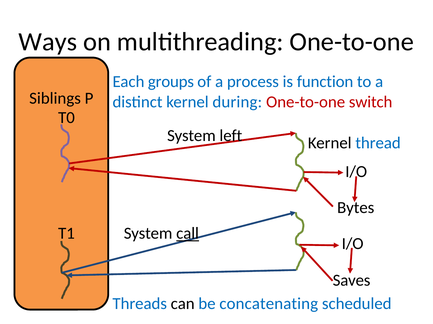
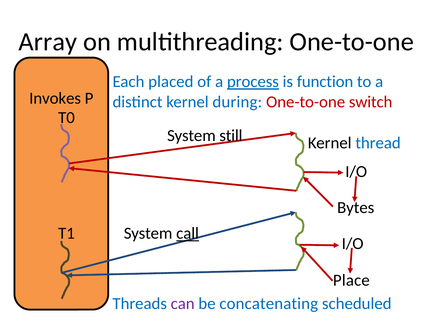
Ways: Ways -> Array (48, 42)
groups: groups -> placed (171, 82)
process underline: none -> present (253, 82)
Siblings: Siblings -> Invokes (55, 99)
left: left -> still (231, 136)
Saves: Saves -> Place (351, 281)
can colour: black -> purple (183, 304)
